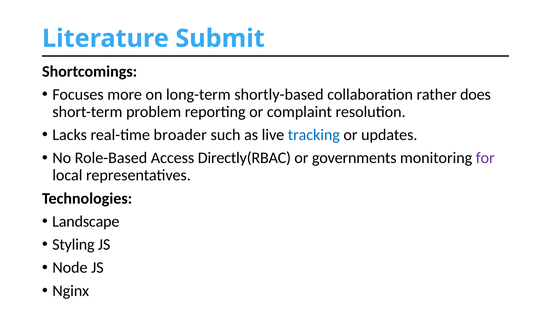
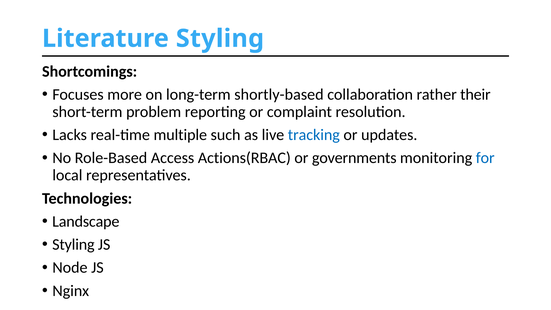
Literature Submit: Submit -> Styling (220, 39)
does: does -> their (475, 95)
broader: broader -> multiple (180, 135)
Directly(RBAC: Directly(RBAC -> Actions(RBAC (244, 158)
for colour: purple -> blue (485, 158)
